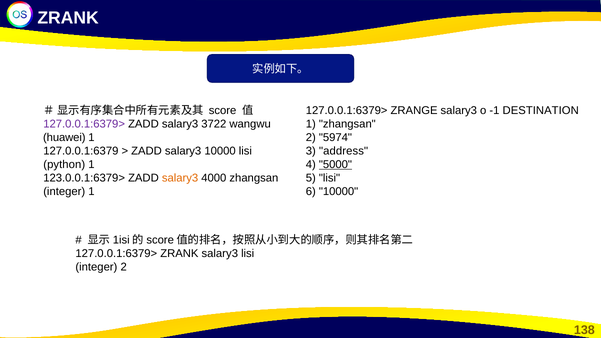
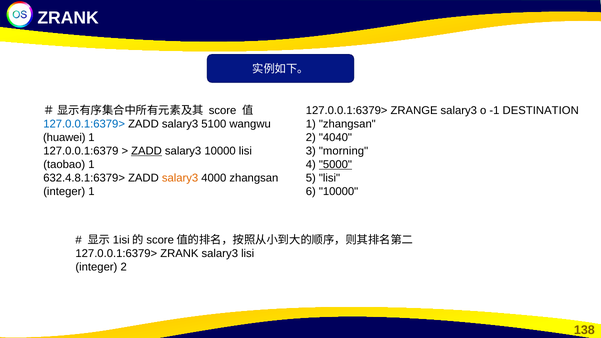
127.0.0.1:6379> colour: purple -> blue (84, 124)
3722: 3722 -> 5100 (214, 124)
5974: 5974 -> 4040 (335, 137)
ZADD underline: none -> present (147, 151)
address: address -> morning (344, 151)
python: python -> taobao (64, 165)
123.0.0.1:6379>: 123.0.0.1:6379> -> 632.4.8.1:6379> (84, 178)
